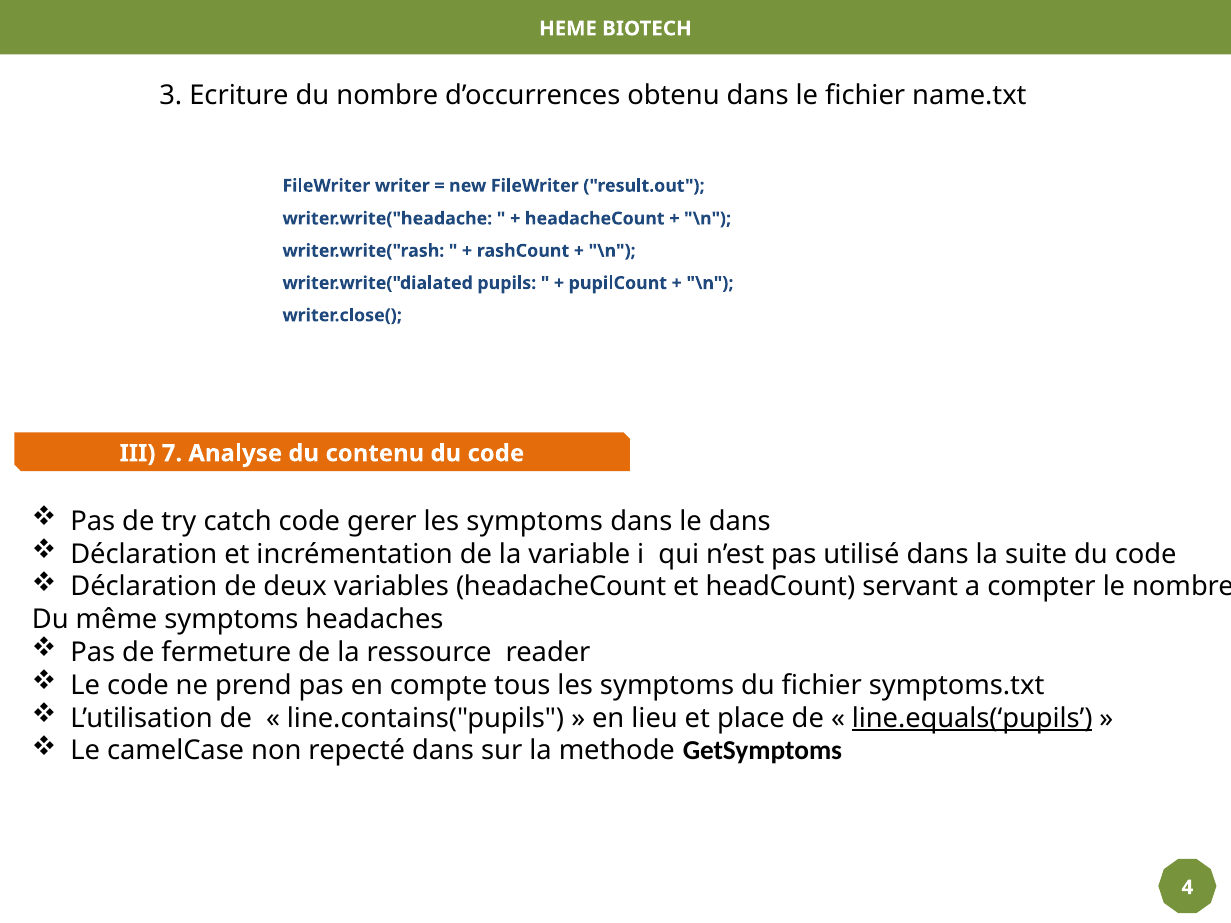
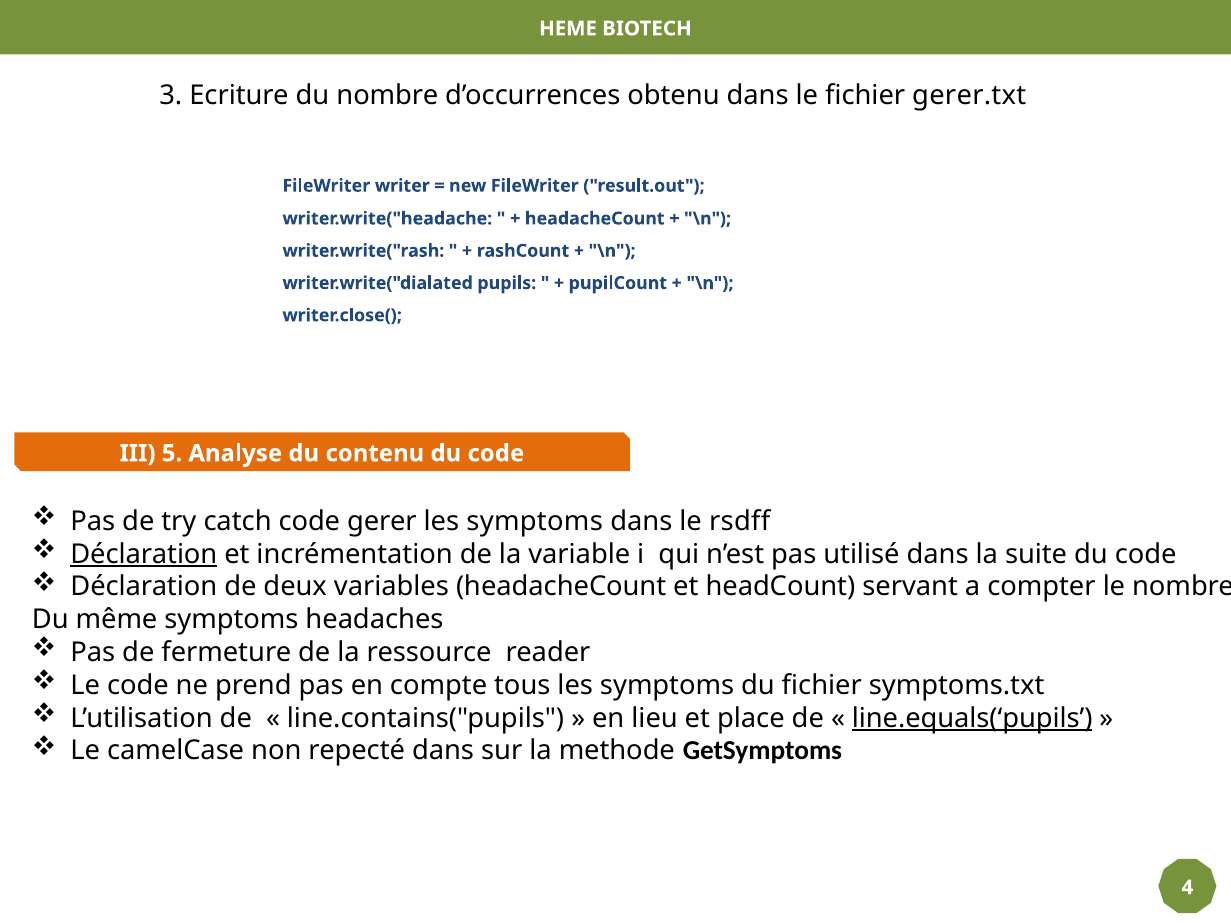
name.txt: name.txt -> gerer.txt (969, 95)
7: 7 -> 5 (172, 454)
le dans: dans -> rsdff (740, 521)
Déclaration underline: none -> present (144, 554)
